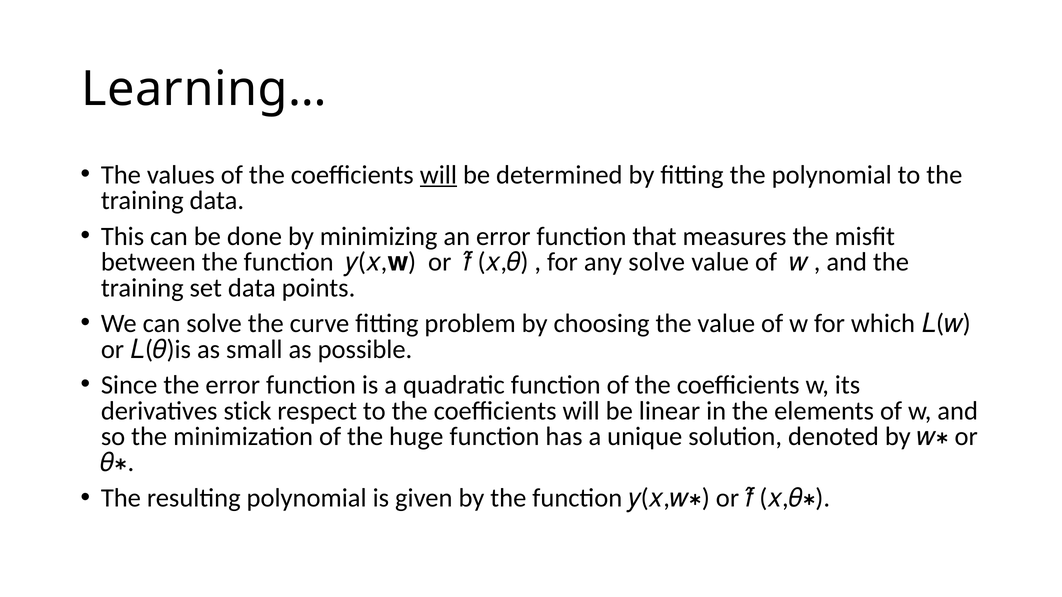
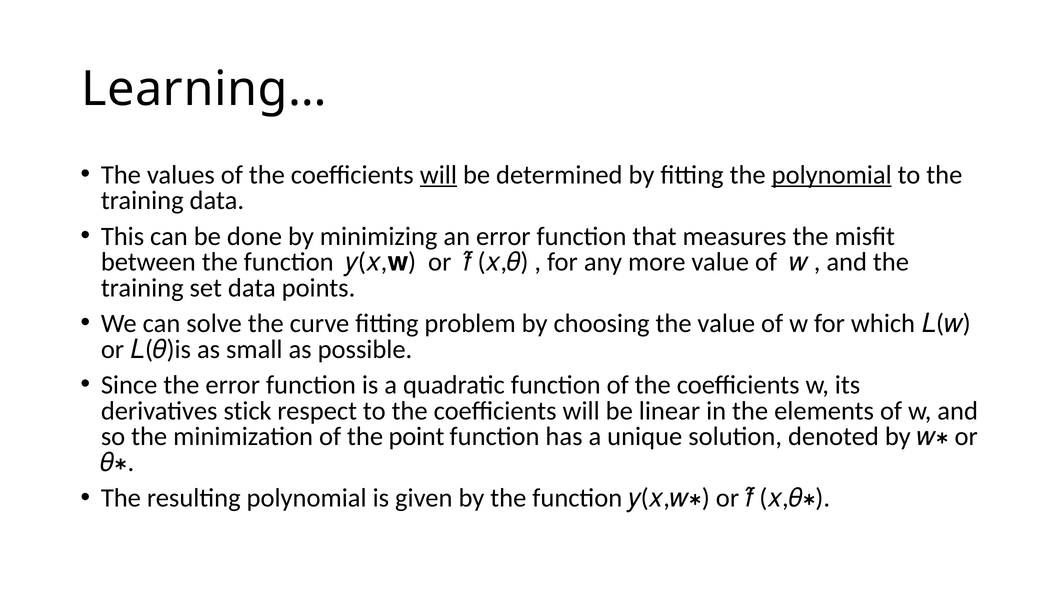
polynomial underline: none -> present (832, 175)
any solve: solve -> more (657, 262)
huge: huge -> point (417, 437)
